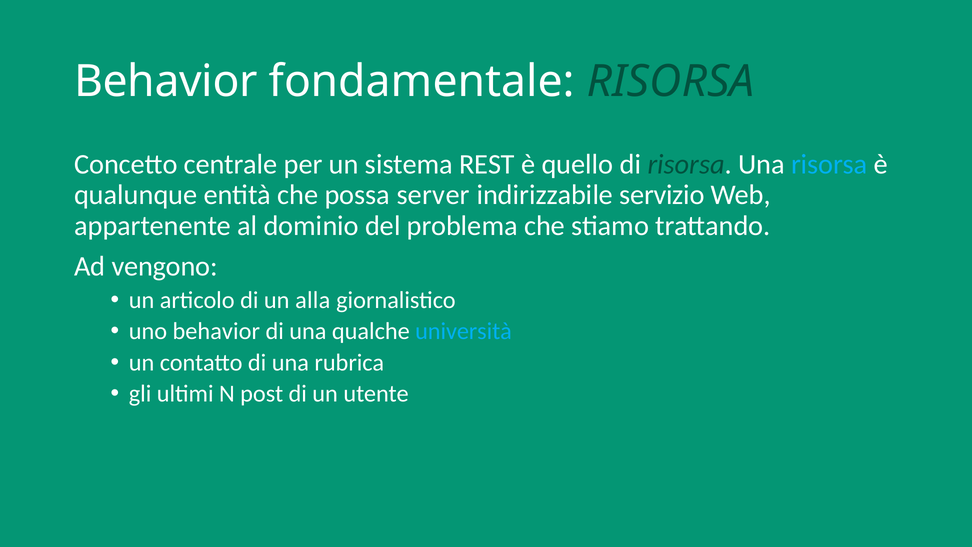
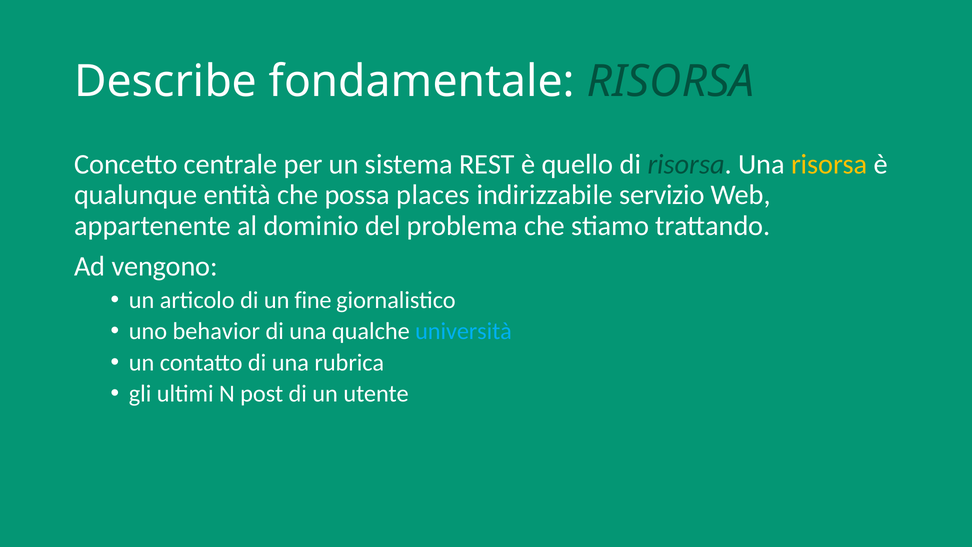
Behavior: Behavior -> Describe (166, 82)
risorsa colour: light blue -> yellow (829, 164)
server: server -> places (433, 195)
alla: alla -> fine (313, 300)
